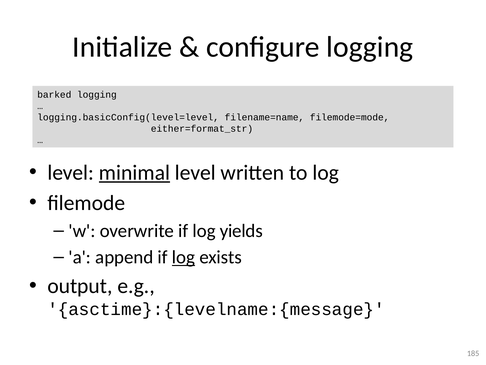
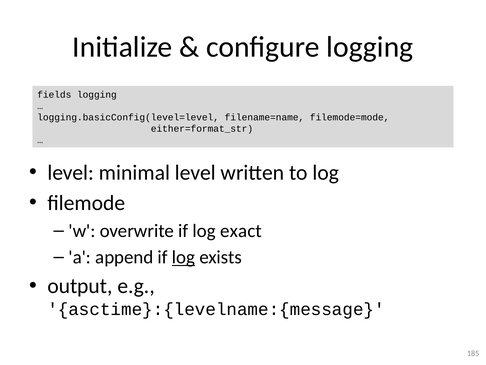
barked: barked -> fields (54, 94)
minimal underline: present -> none (134, 172)
yields: yields -> exact (241, 231)
